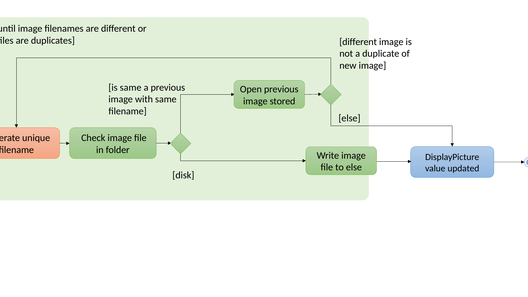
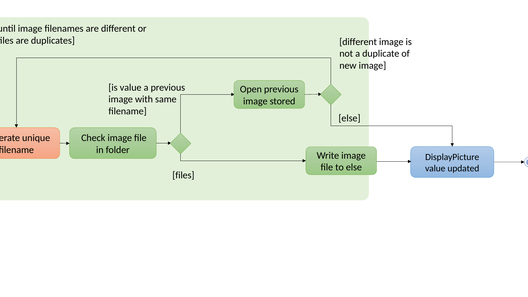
is same: same -> value (131, 87)
disk: disk -> files (183, 175)
